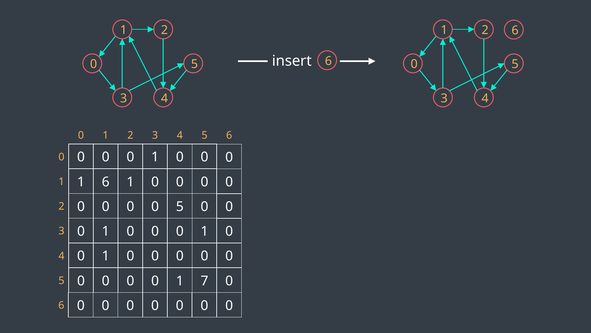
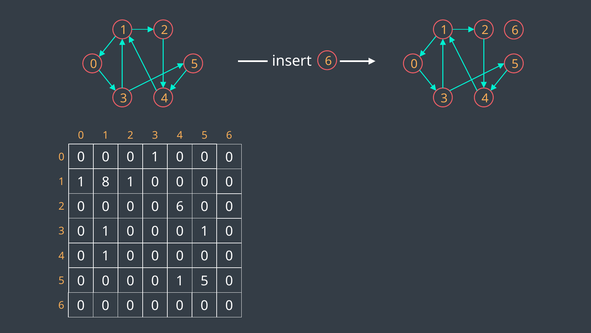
1 6: 6 -> 8 (106, 182)
5: 5 -> 6 (180, 206)
1 7: 7 -> 5 (205, 280)
